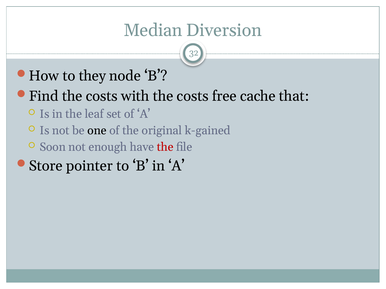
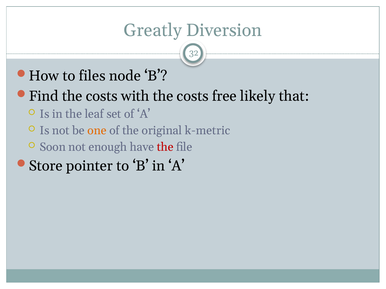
Median: Median -> Greatly (153, 30)
they: they -> files (92, 76)
cache: cache -> likely (258, 96)
one colour: black -> orange (97, 131)
k-gained: k-gained -> k-metric (208, 131)
